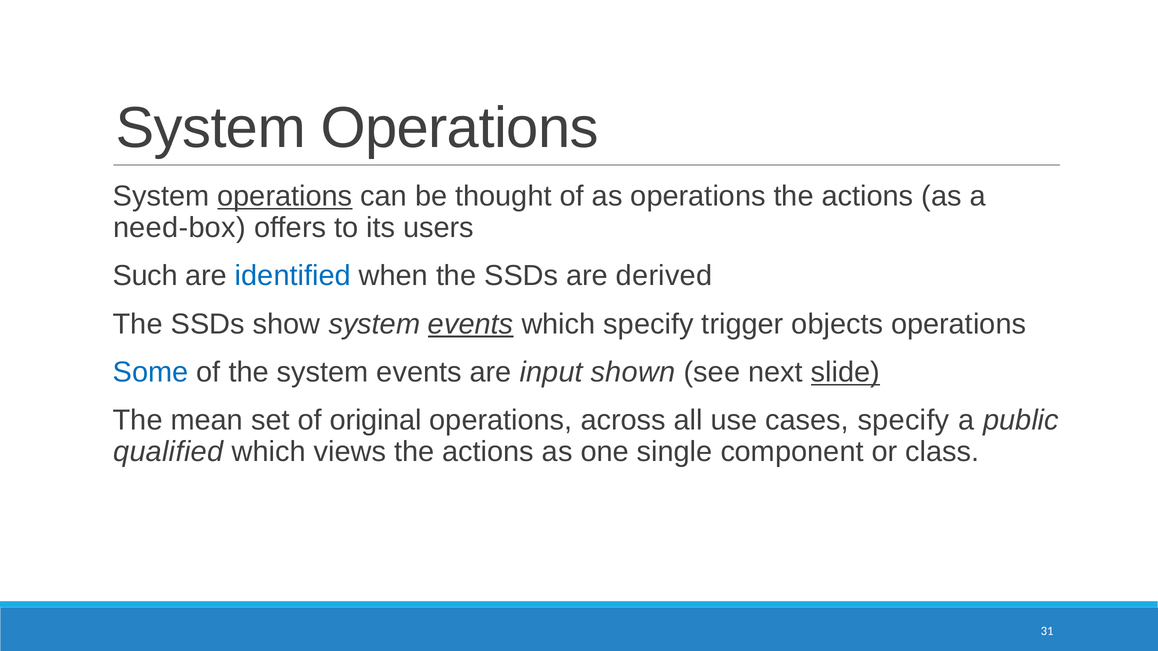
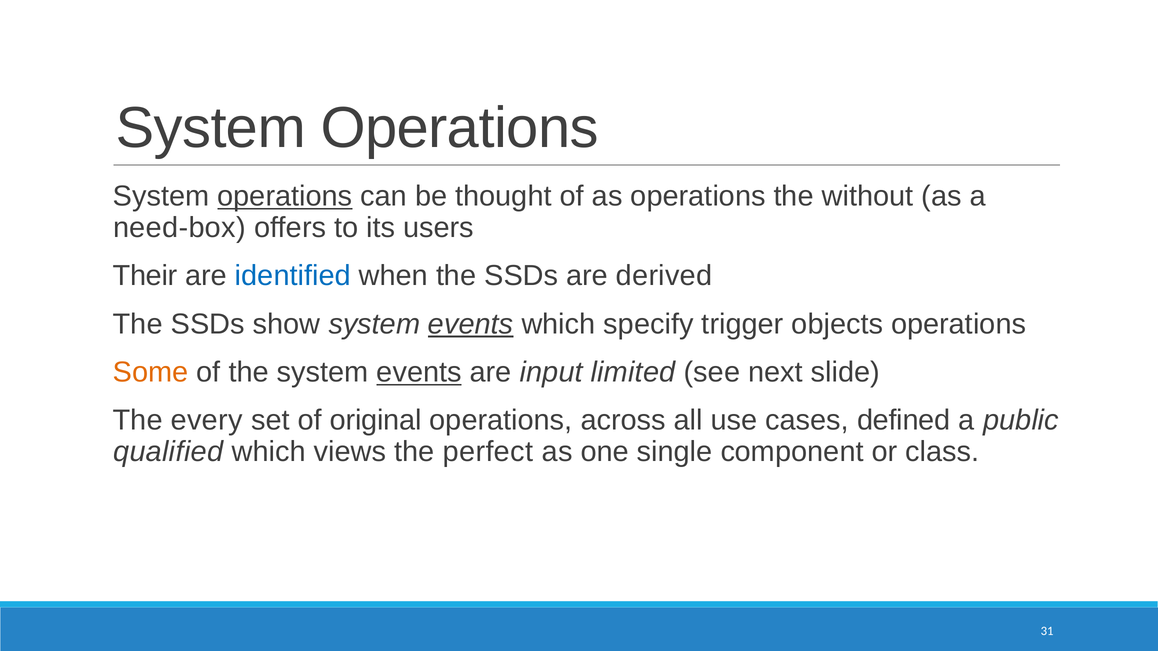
operations the actions: actions -> without (868, 197)
Such: Such -> Their (145, 276)
Some colour: blue -> orange (151, 372)
events underline: none -> present (419, 372)
shown: shown -> limited (633, 372)
slide underline: present -> none (845, 372)
mean: mean -> every (207, 421)
cases specify: specify -> defined (904, 421)
views the actions: actions -> perfect (488, 452)
